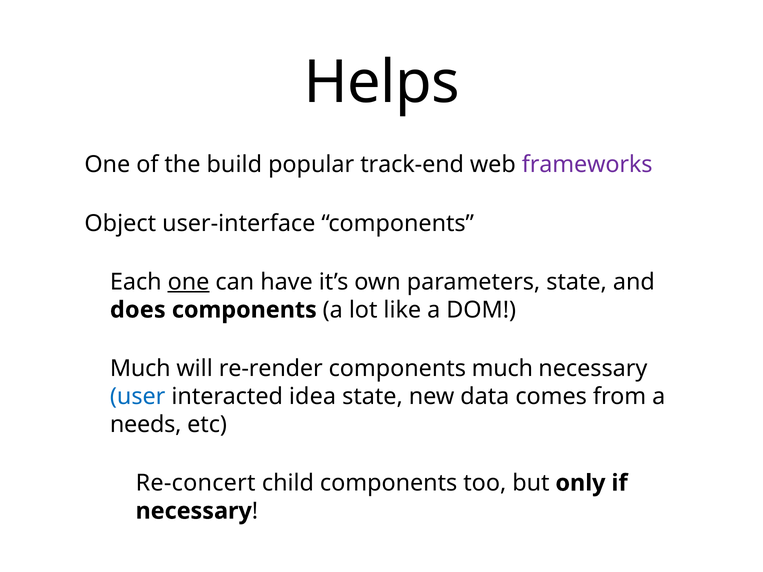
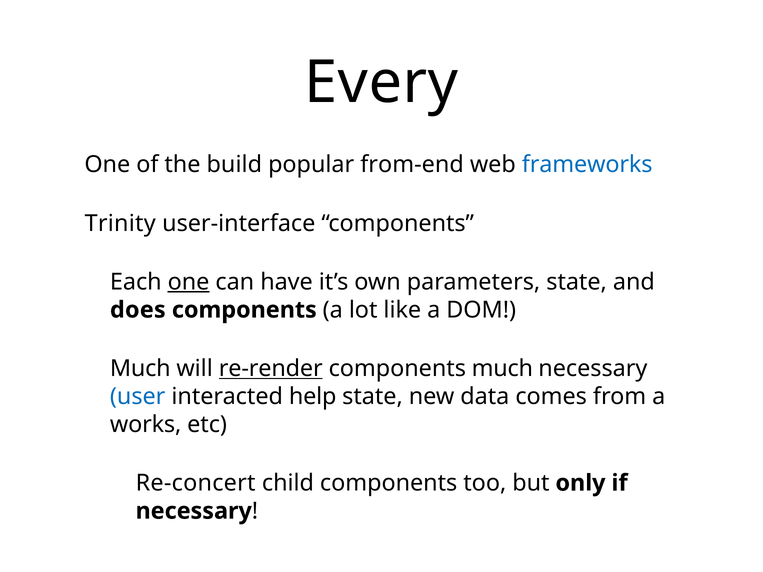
Helps: Helps -> Every (381, 82)
track-end: track-end -> from-end (412, 165)
frameworks colour: purple -> blue (587, 165)
Object: Object -> Trinity (120, 223)
re-render underline: none -> present (271, 369)
idea: idea -> help (313, 397)
needs: needs -> works (146, 425)
